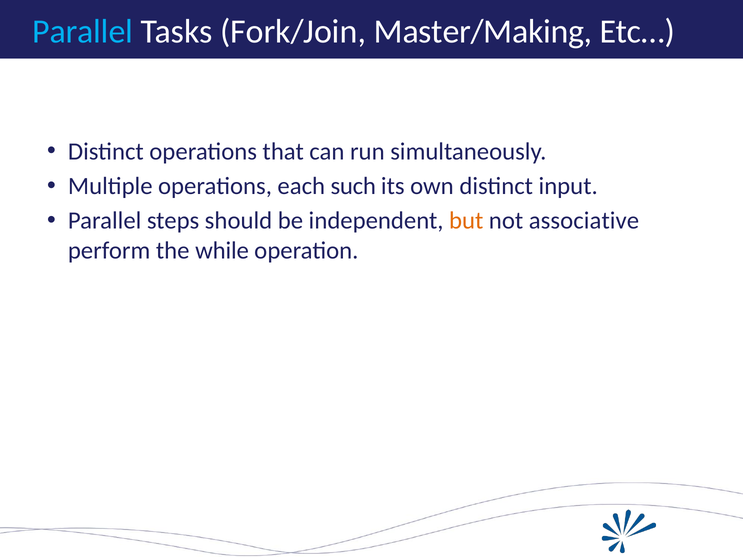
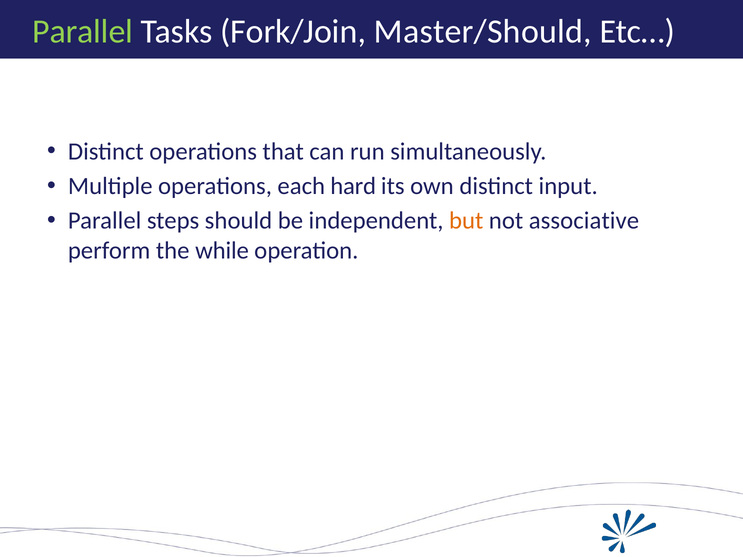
Parallel colour: light blue -> light green (83, 32)
Master/Making: Master/Making -> Master/Should (483, 32)
such: such -> hard (353, 186)
